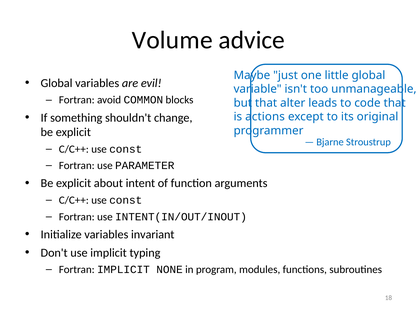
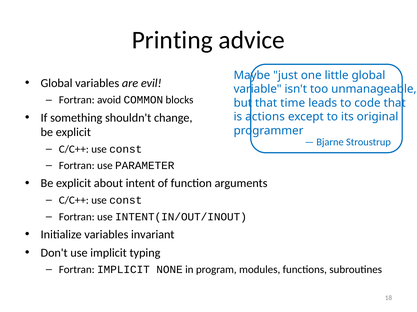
Volume: Volume -> Printing (172, 40)
alter: alter -> time (293, 103)
